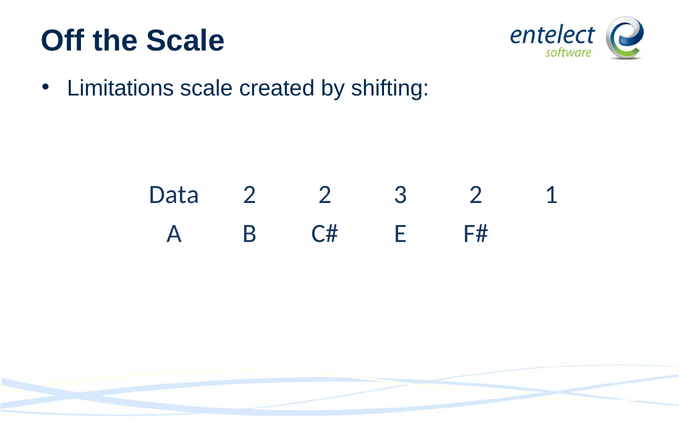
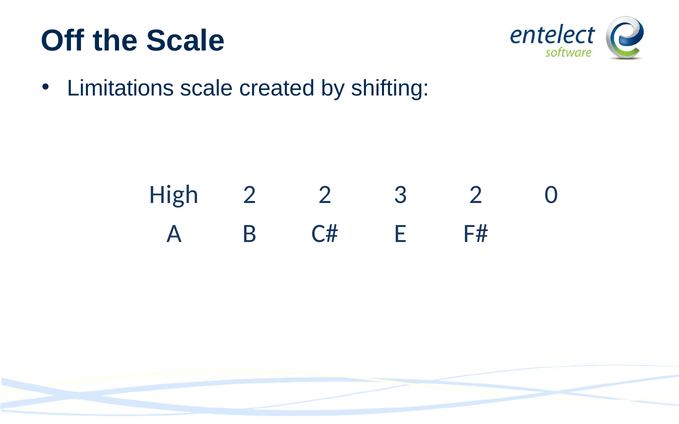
Data: Data -> High (174, 195)
1: 1 -> 0 (551, 195)
